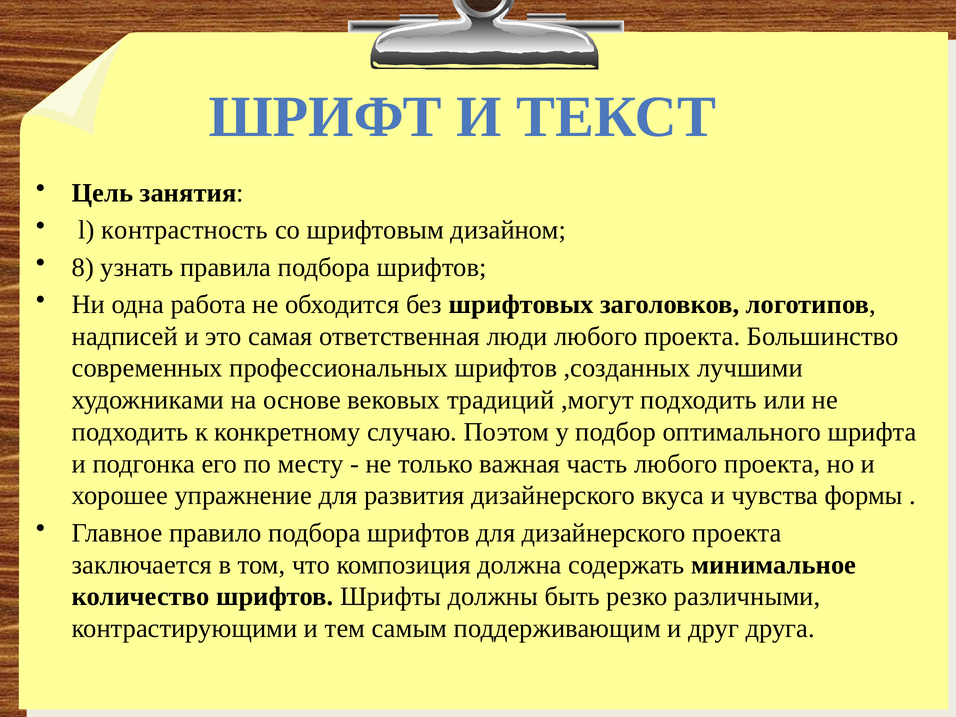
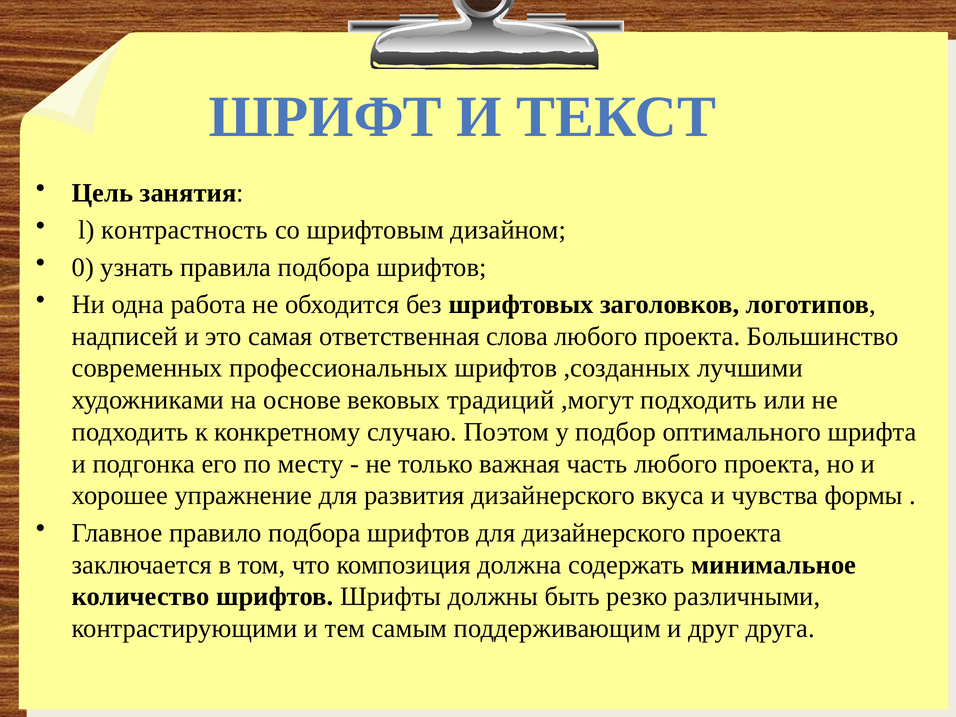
8: 8 -> 0 (83, 267)
люди: люди -> слова (517, 336)
